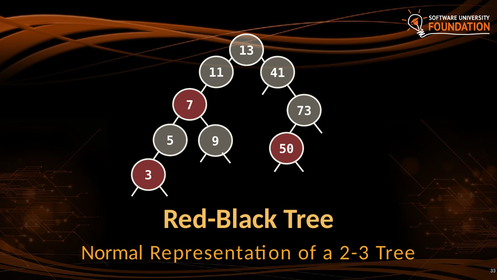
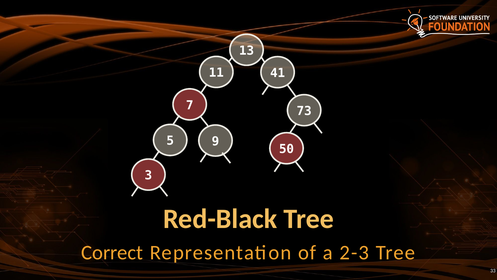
Normal: Normal -> Correct (112, 252)
